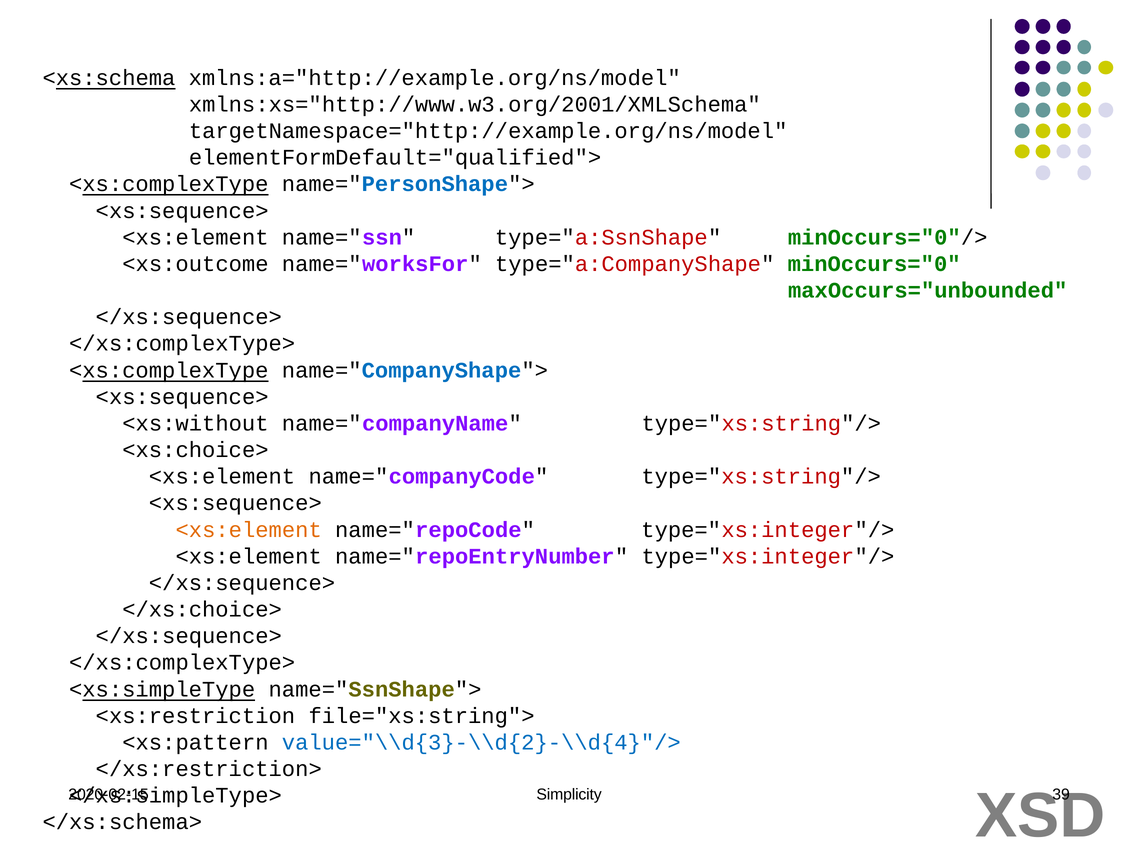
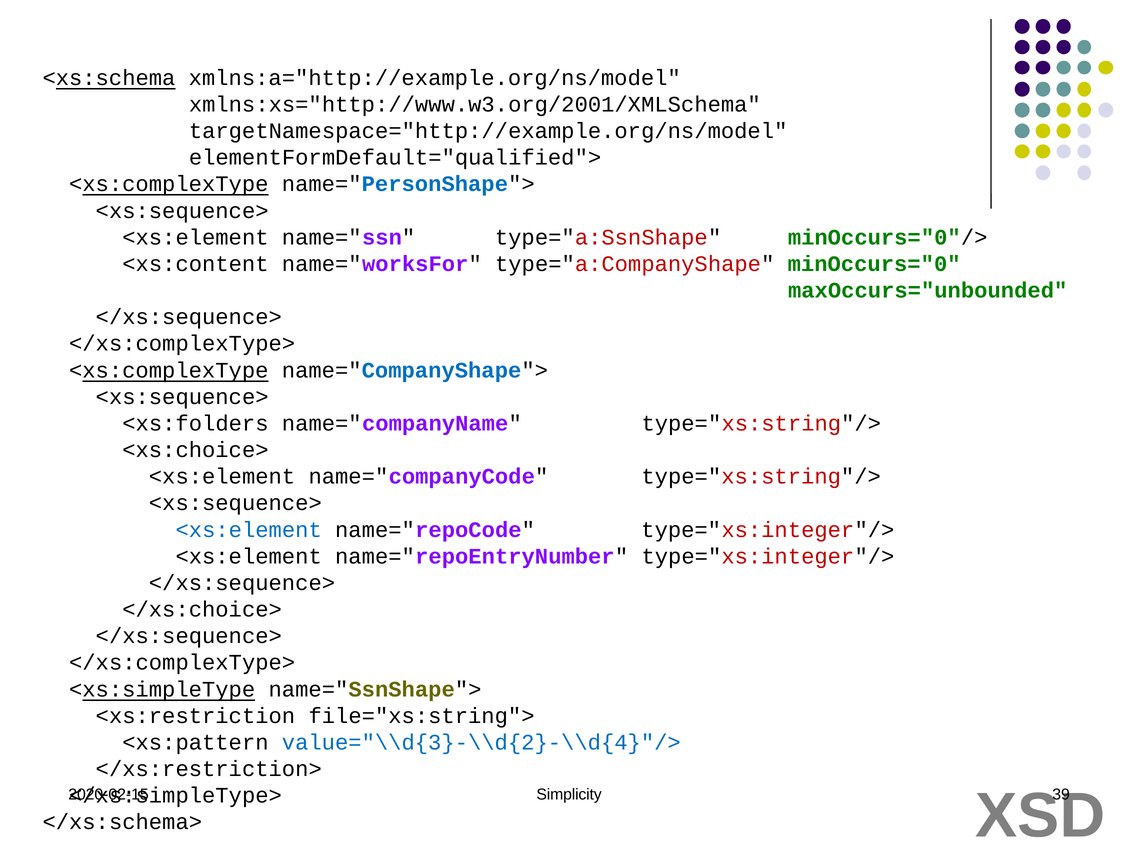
<xs:outcome: <xs:outcome -> <xs:content (195, 264)
<xs:without: <xs:without -> <xs:folders (195, 423)
<xs:element colour: orange -> blue (249, 529)
